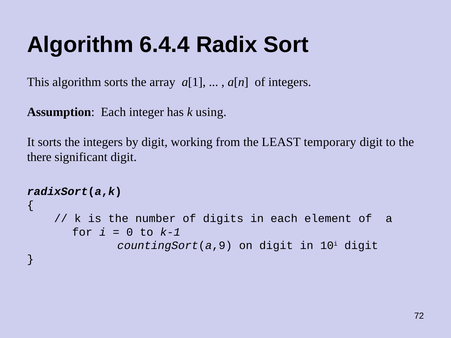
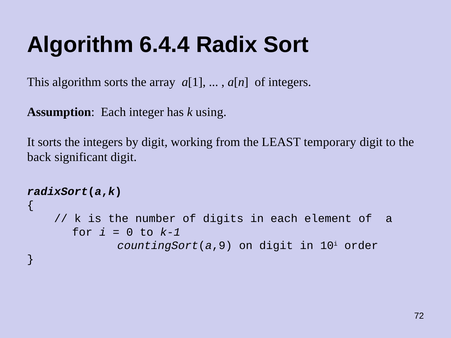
there: there -> back (39, 157)
10i digit: digit -> order (361, 246)
